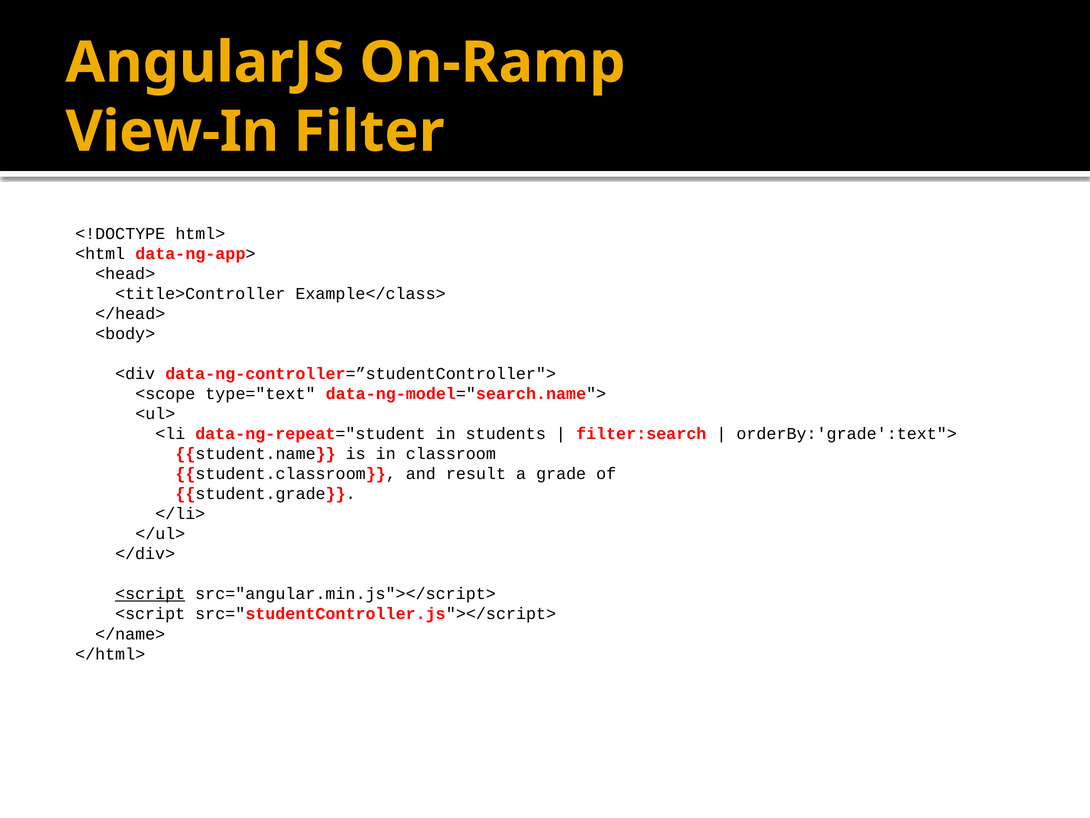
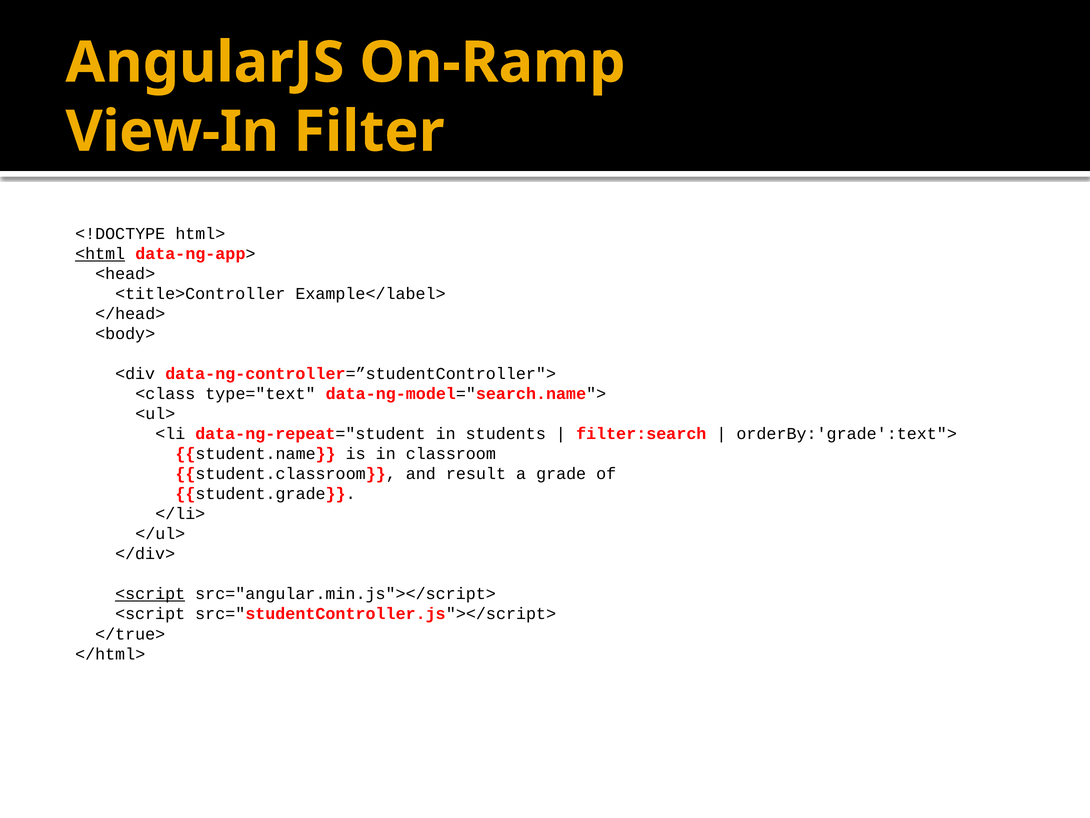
<html underline: none -> present (100, 254)
Example</class>: Example</class> -> Example</label> (371, 294)
<scope: <scope -> <class (165, 394)
</name>: </name> -> </true> (130, 634)
